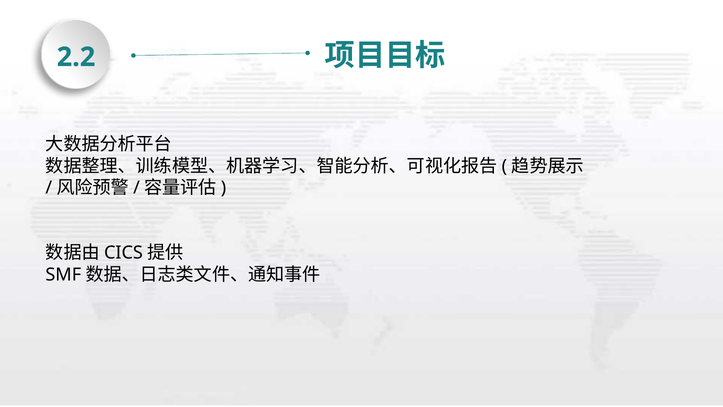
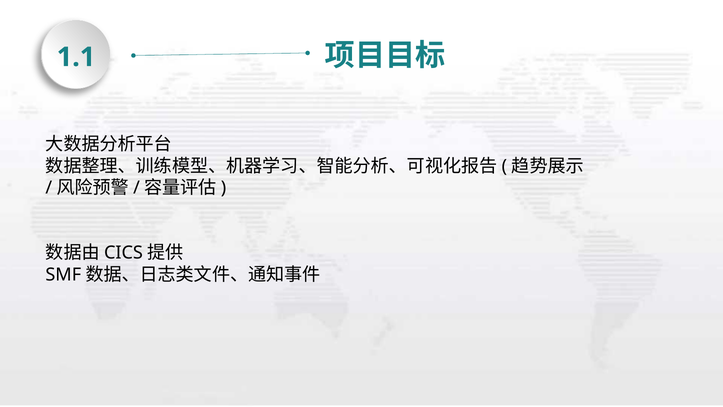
2.2: 2.2 -> 1.1 (76, 57)
